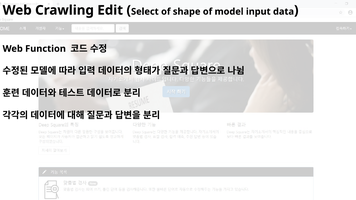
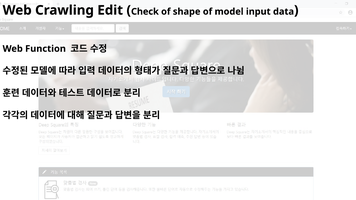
Select: Select -> Check (145, 12)
